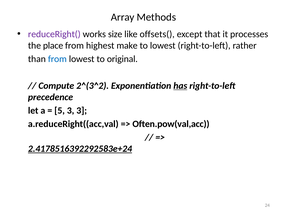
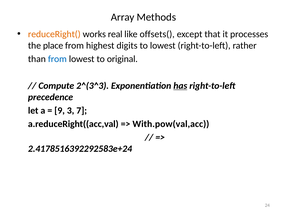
reduceRight( colour: purple -> orange (54, 34)
size: size -> real (115, 34)
make: make -> digits (127, 46)
2^(3^2: 2^(3^2 -> 2^(3^3 (93, 86)
5: 5 -> 9 (60, 111)
3 3: 3 -> 7 (82, 111)
Often.pow(val,acc: Often.pow(val,acc -> With.pow(val,acc (171, 124)
2.4178516392292583e+24 underline: present -> none (80, 149)
